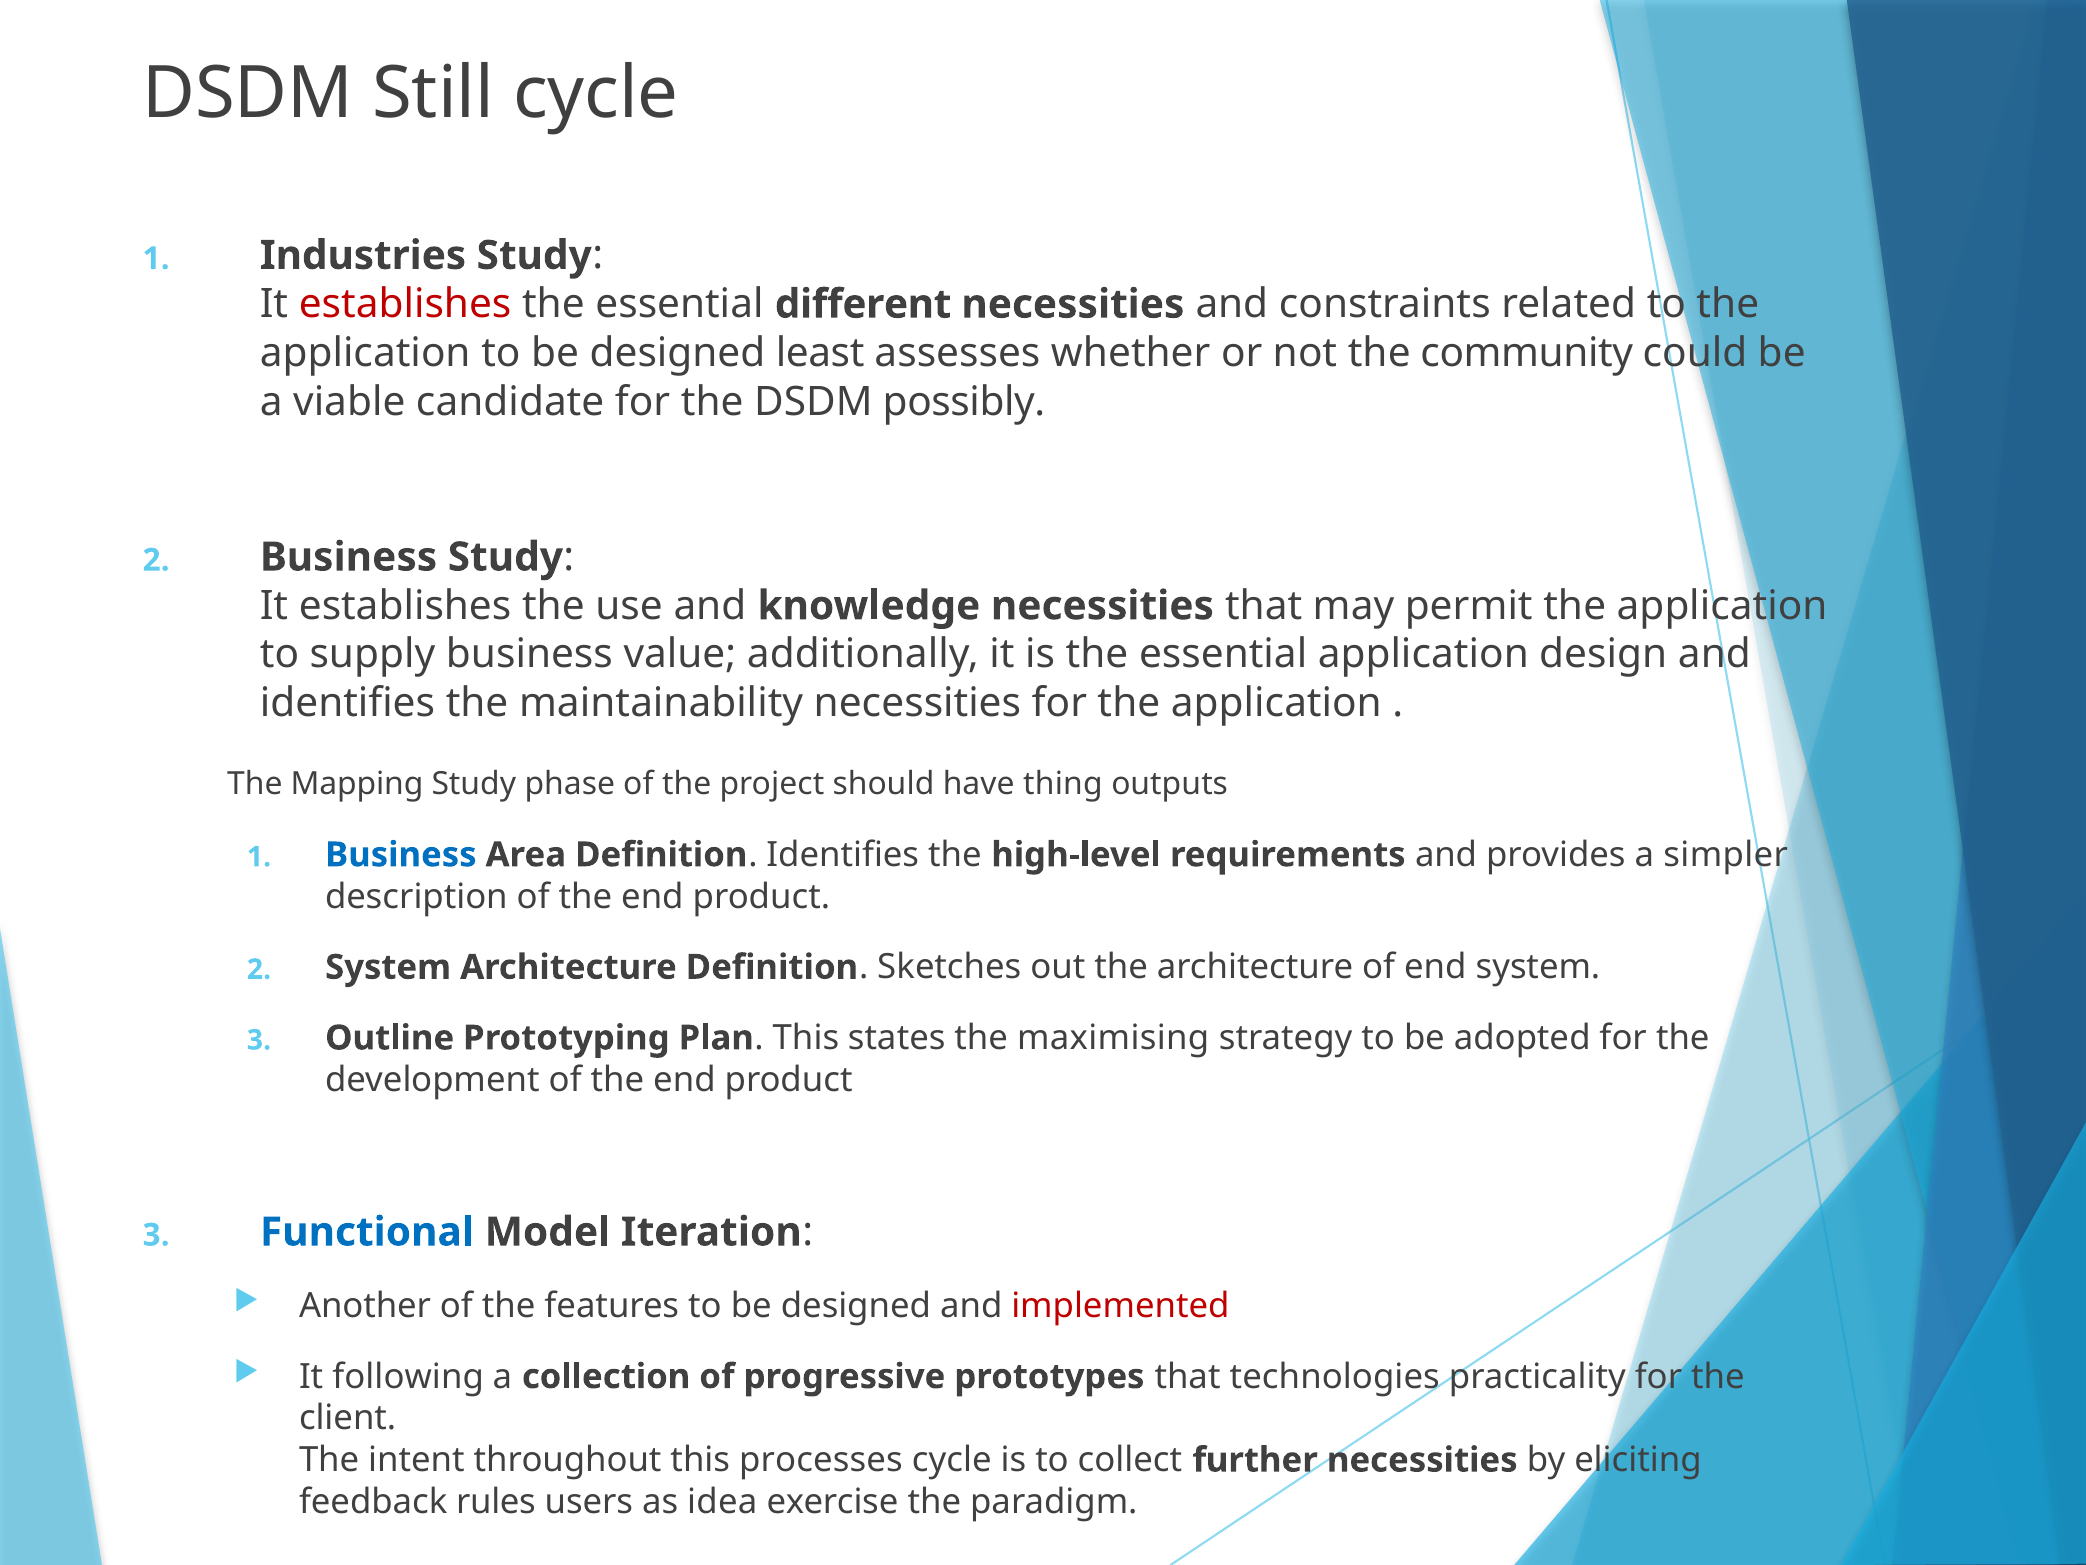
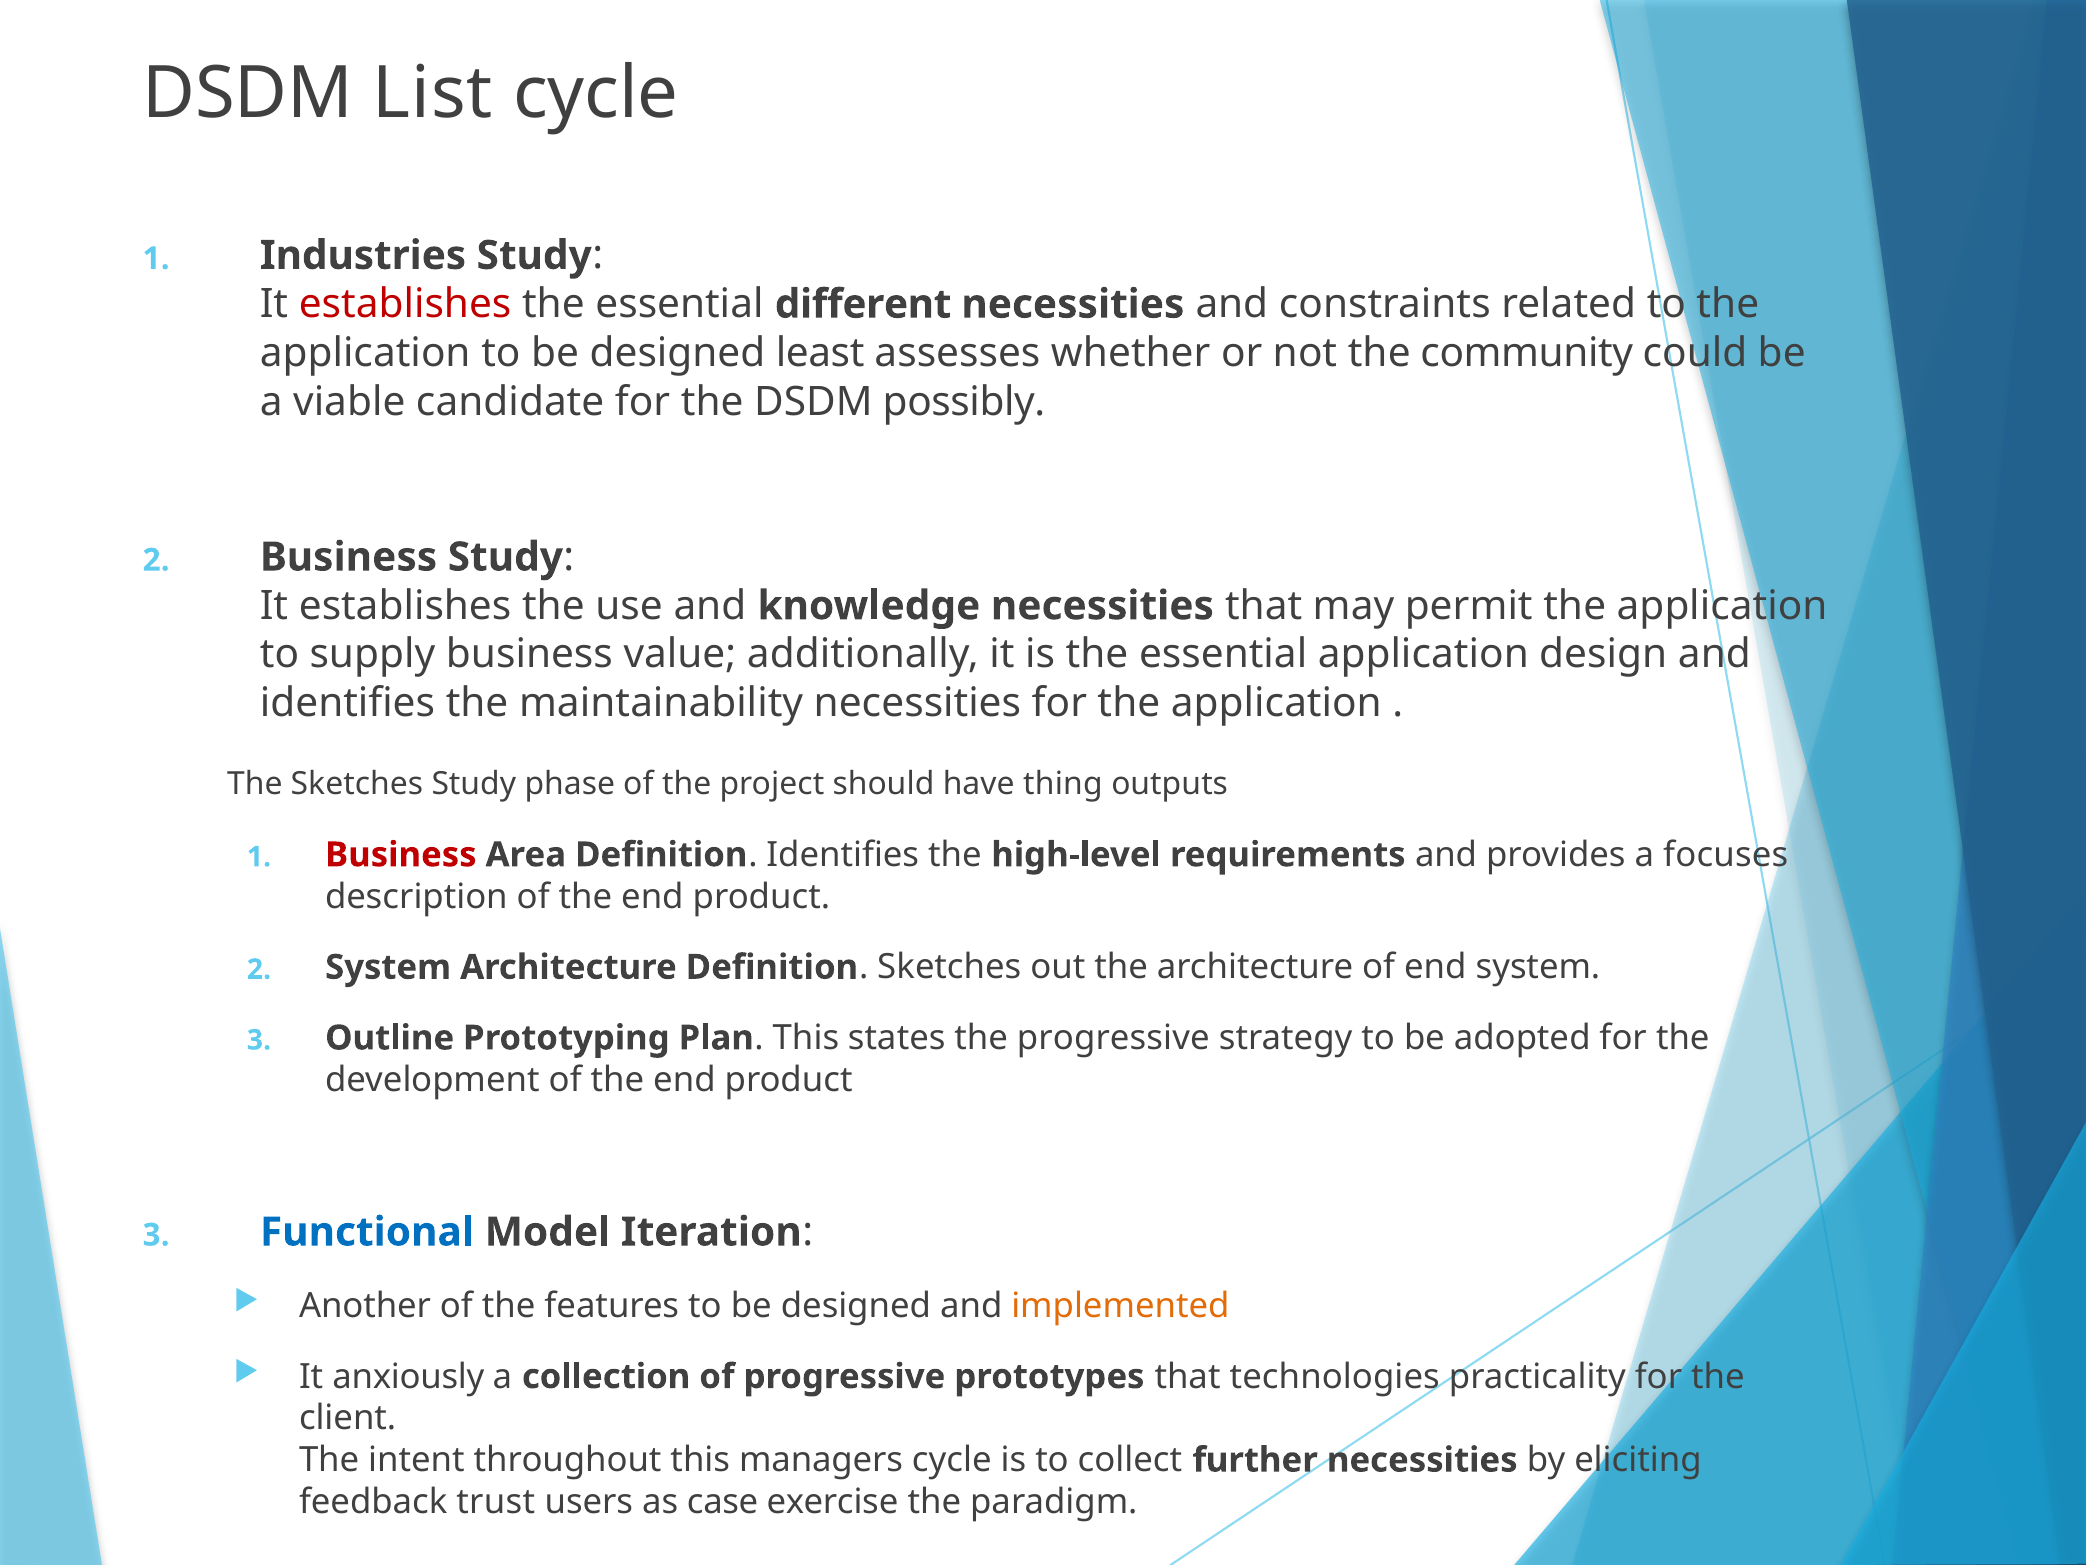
Still: Still -> List (433, 94)
The Mapping: Mapping -> Sketches (357, 784)
Business colour: blue -> red (401, 855)
simpler: simpler -> focuses (1726, 855)
the maximising: maximising -> progressive (1113, 1038)
implemented colour: red -> orange (1120, 1306)
following: following -> anxiously (408, 1376)
processes: processes -> managers (821, 1460)
rules: rules -> trust (496, 1501)
idea: idea -> case (723, 1501)
